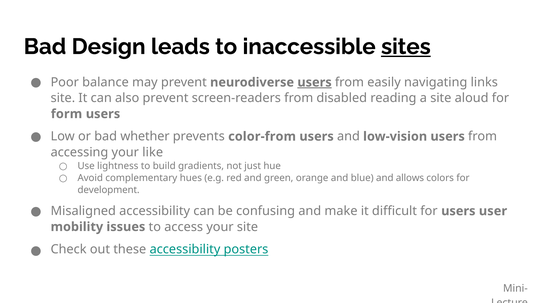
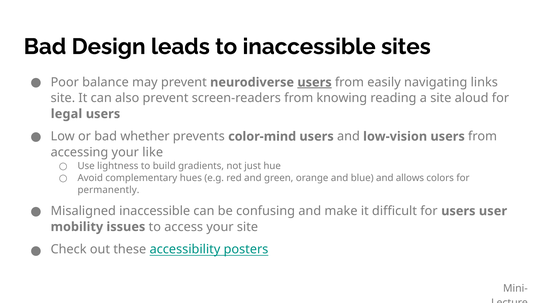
sites underline: present -> none (406, 47)
disabled: disabled -> knowing (342, 98)
form: form -> legal (67, 114)
color-from: color-from -> color-mind (262, 136)
development: development -> permanently (108, 190)
Misaligned accessibility: accessibility -> inaccessible (155, 211)
